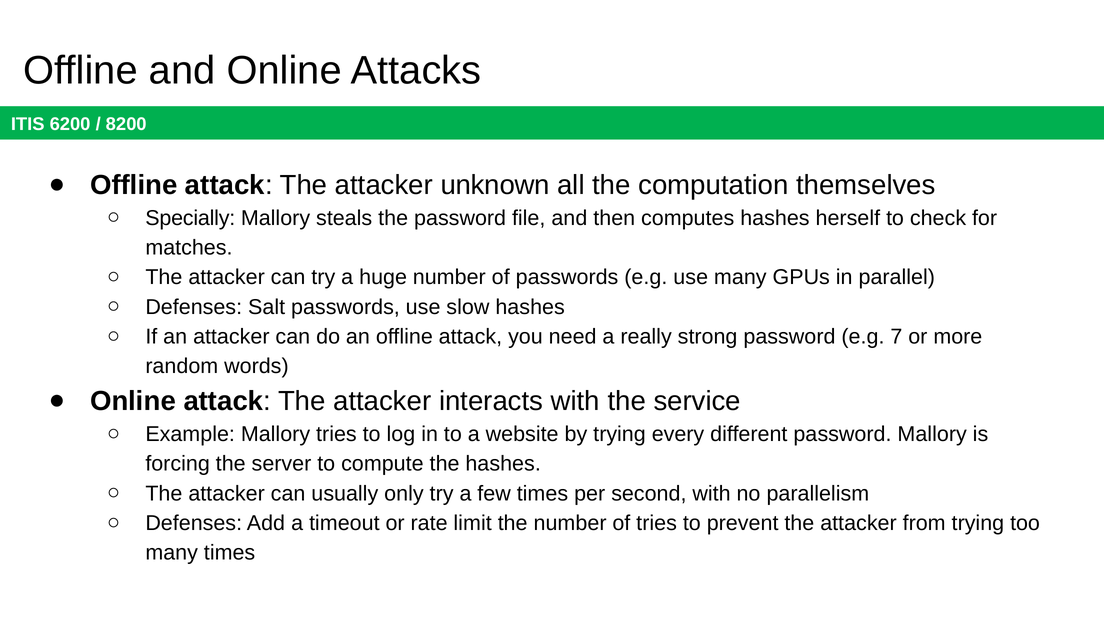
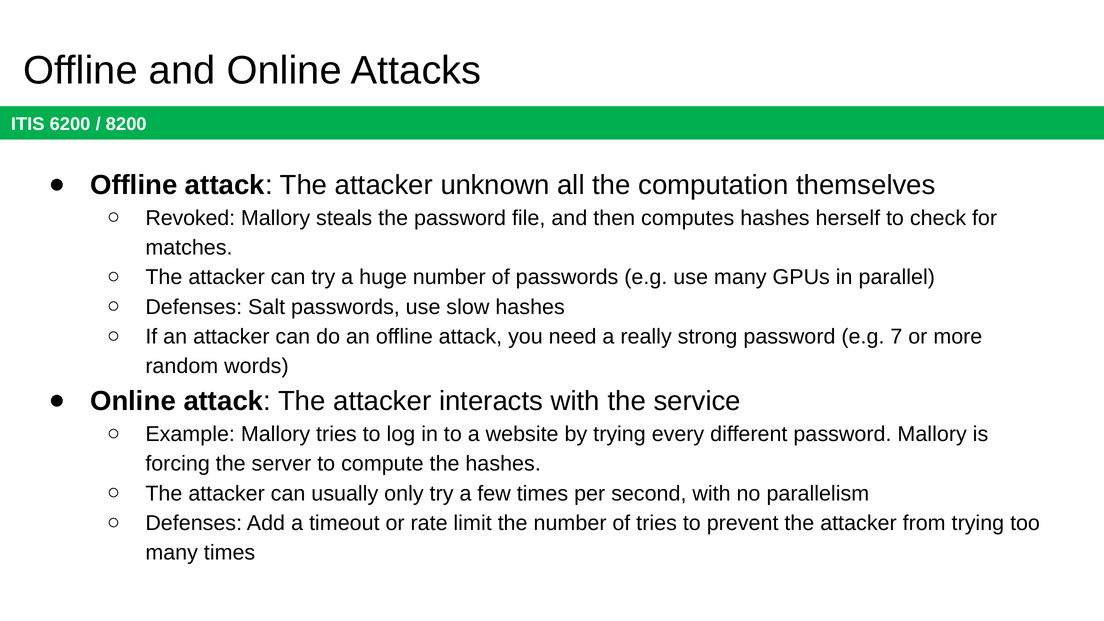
Specially: Specially -> Revoked (190, 218)
